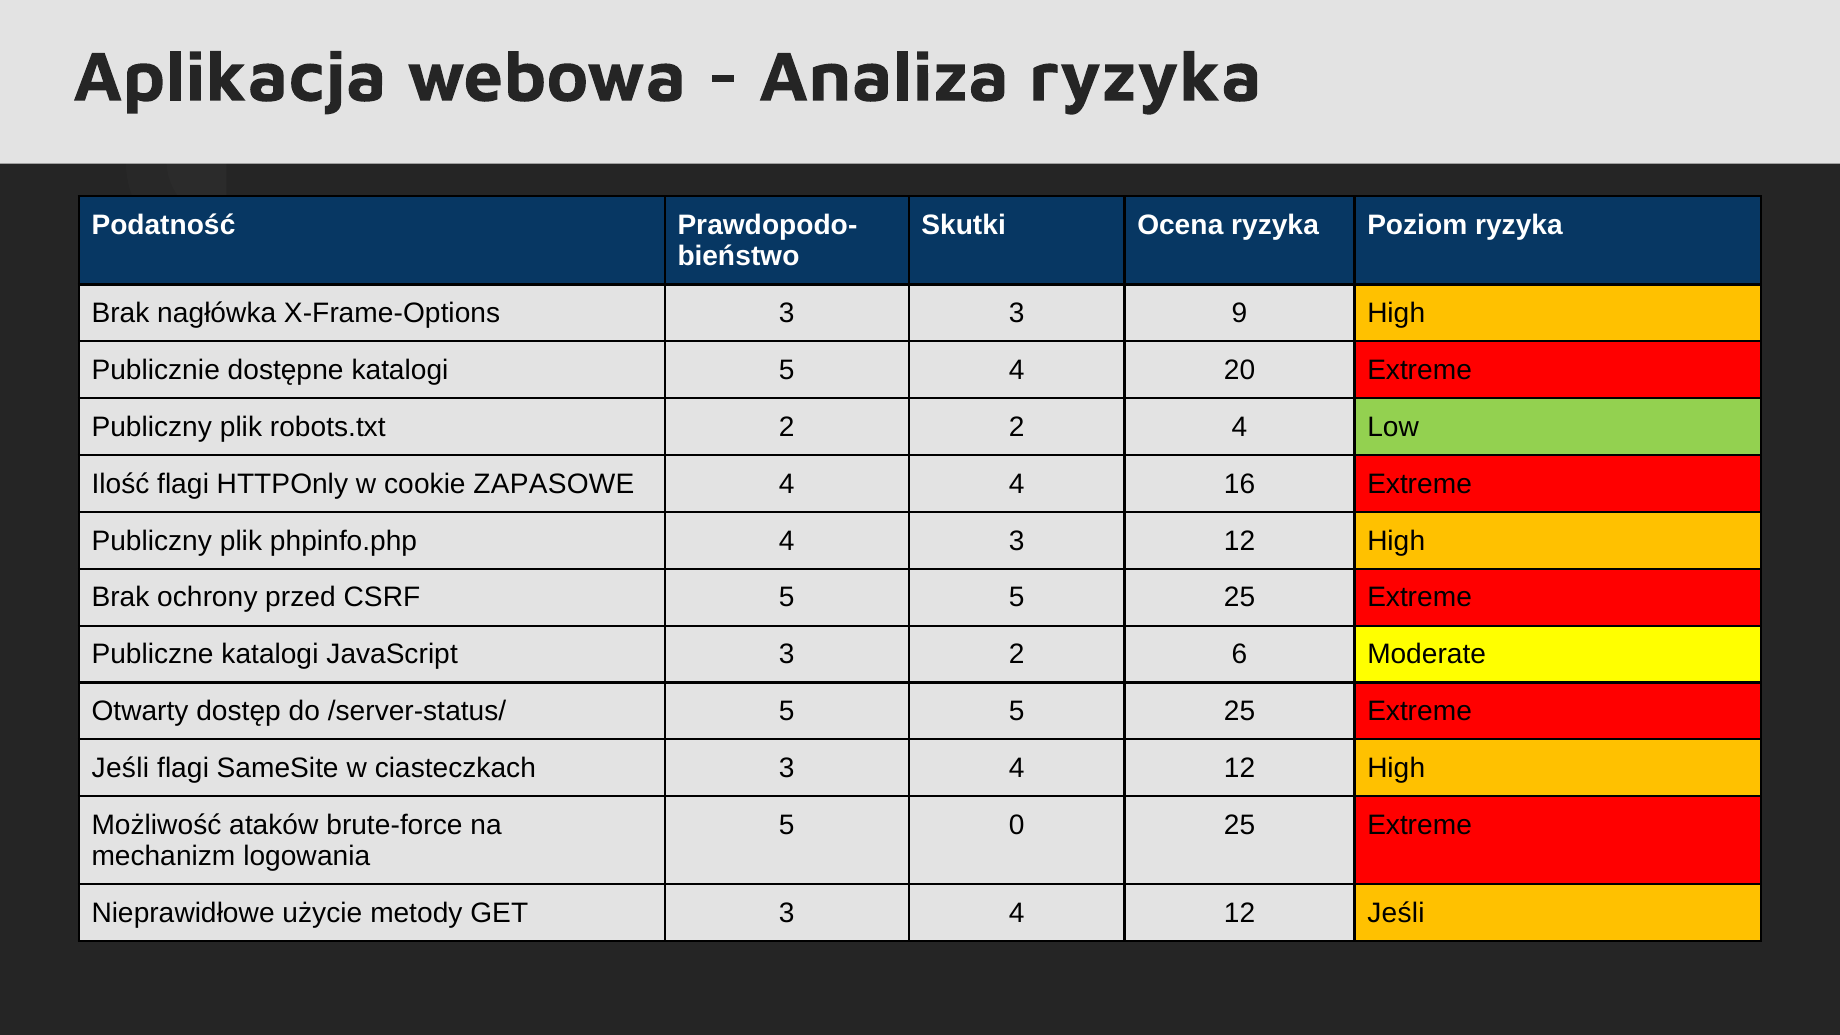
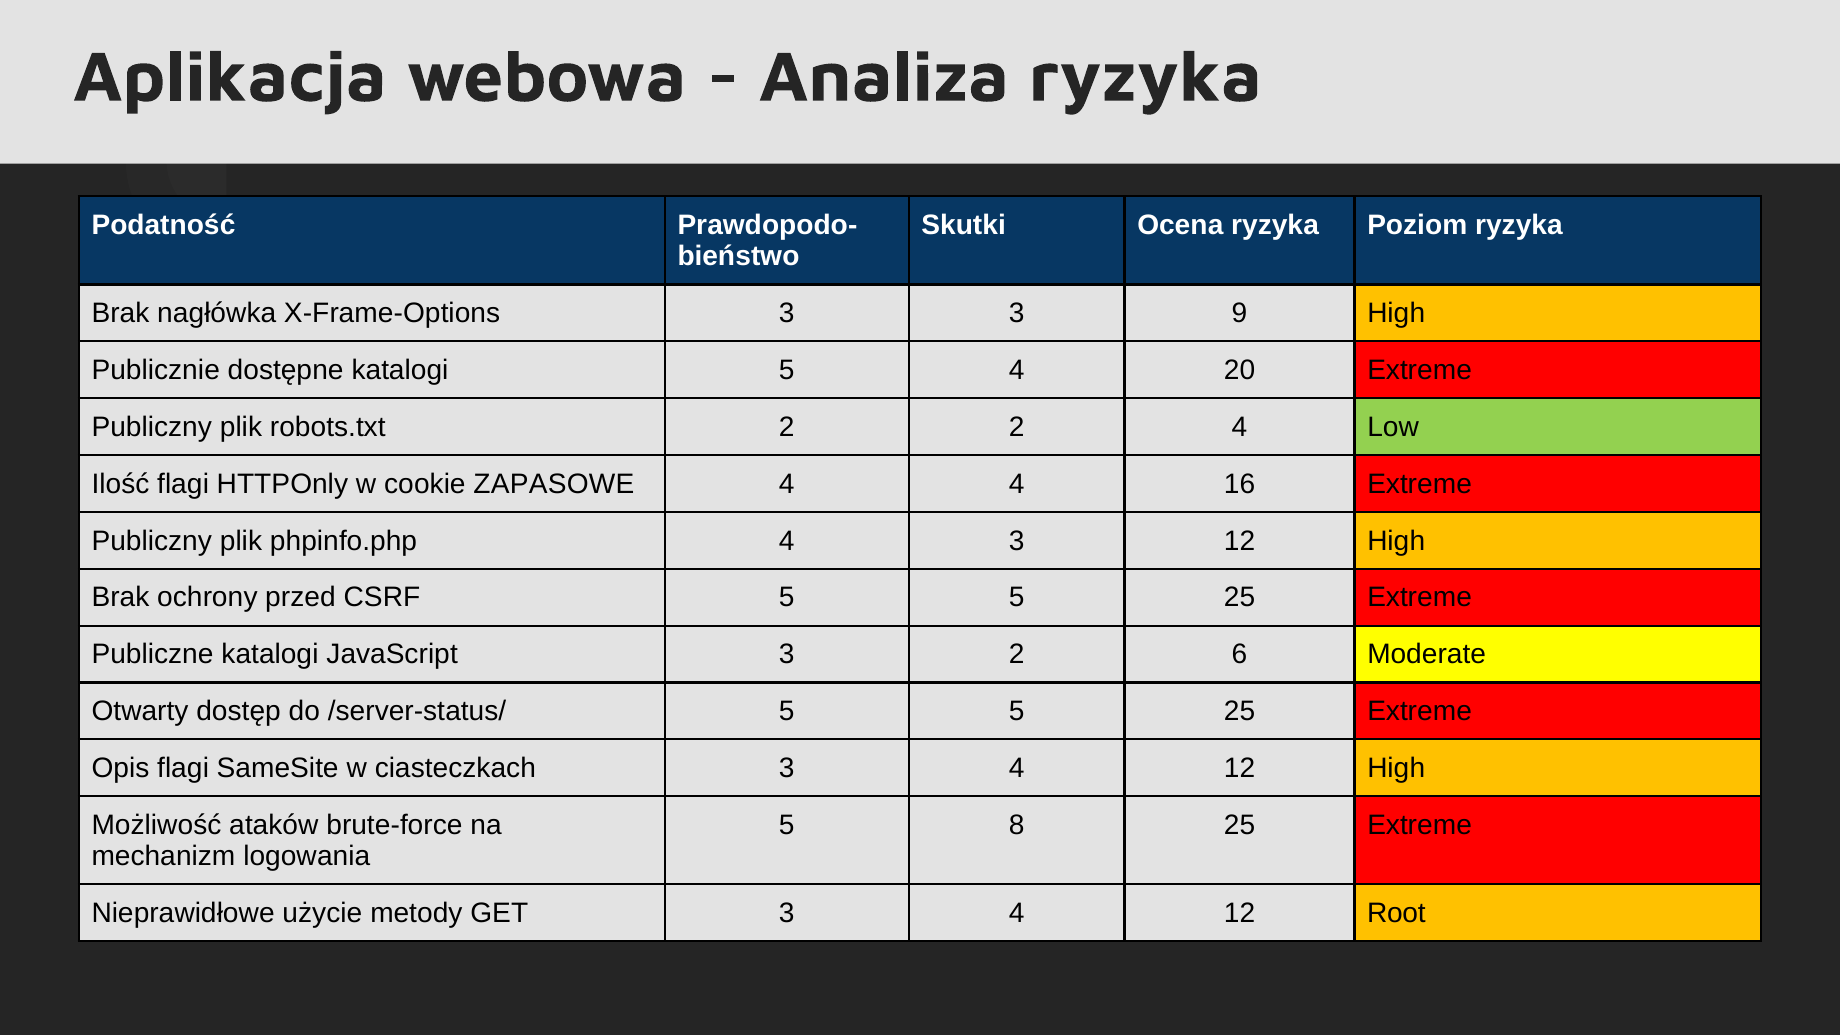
Jeśli: Jeśli -> Opis (120, 768)
0: 0 -> 8 (1017, 825)
12 Jeśli: Jeśli -> Root (1396, 913)
